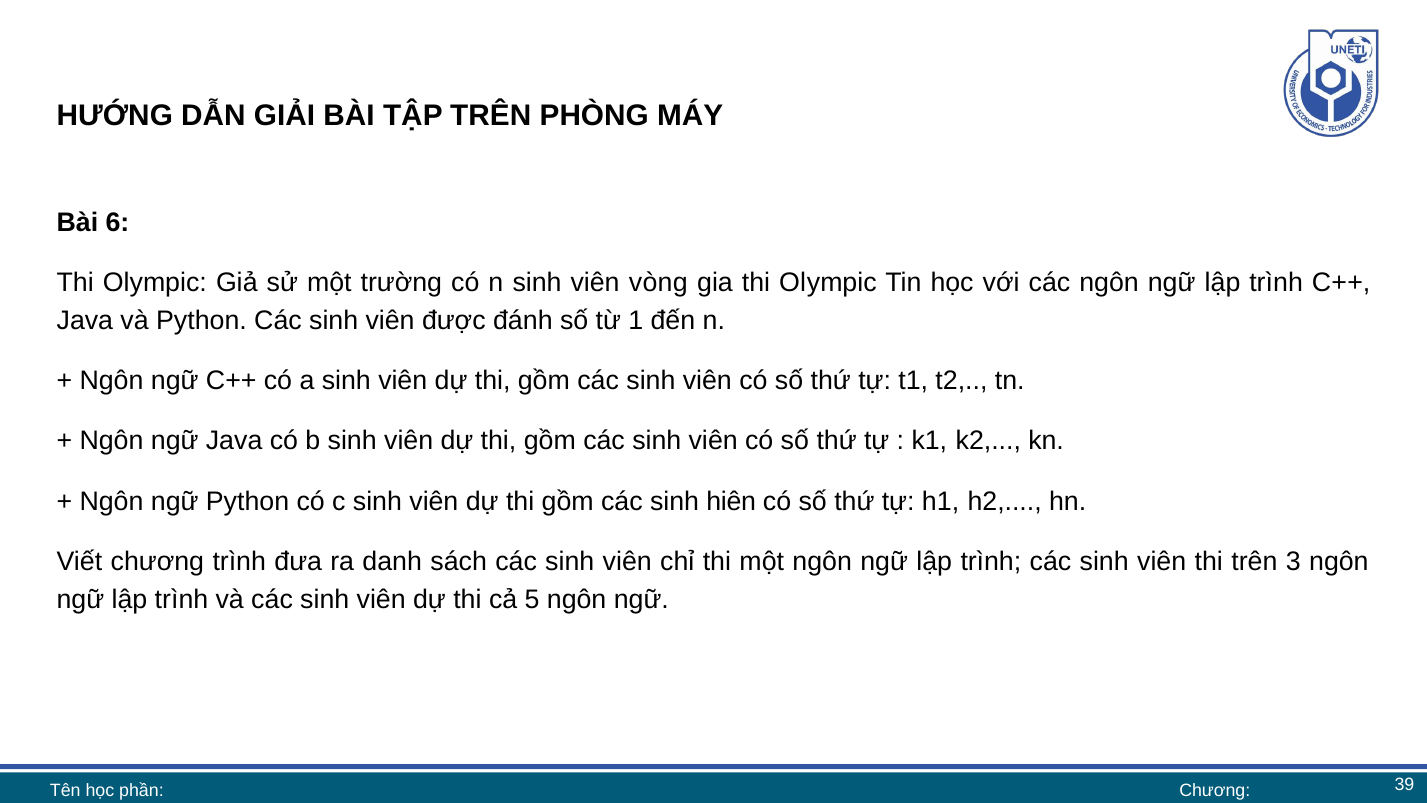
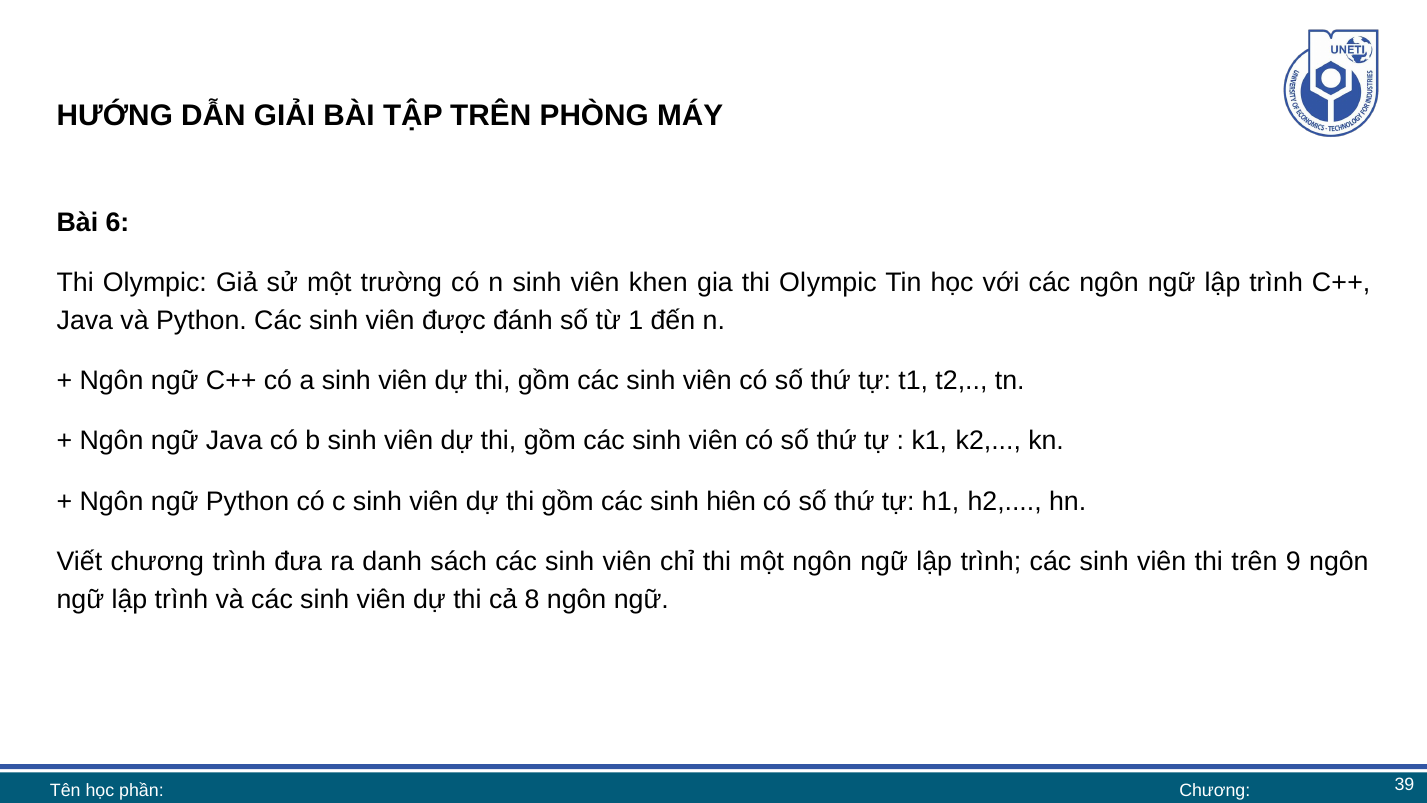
vòng: vòng -> khen (658, 282)
3: 3 -> 9 (1293, 561)
5: 5 -> 8 (532, 600)
